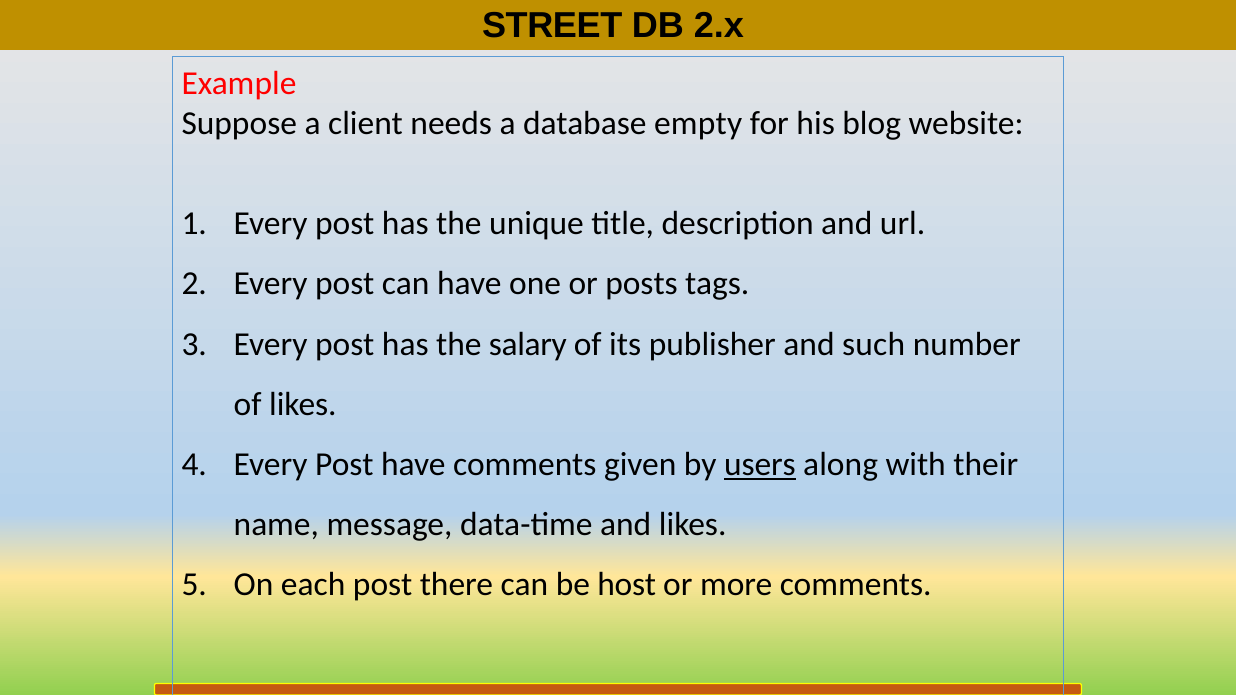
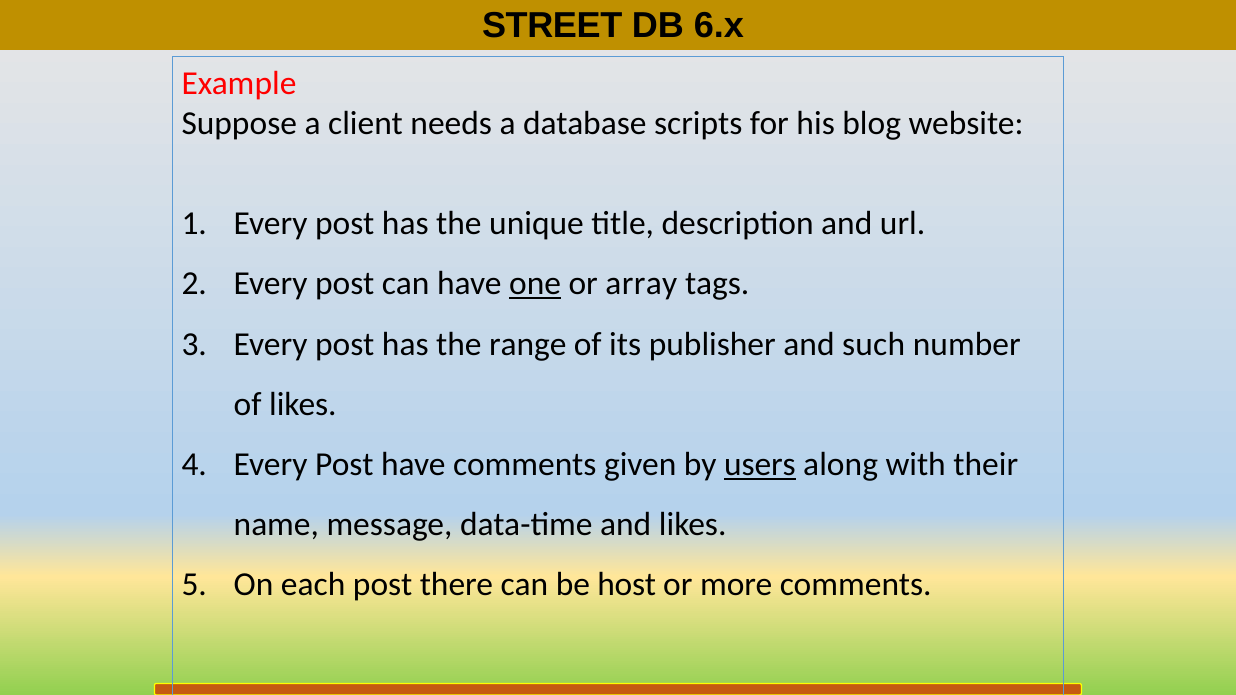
2.x: 2.x -> 6.x (719, 25)
empty: empty -> scripts (698, 123)
one underline: none -> present (535, 284)
posts: posts -> array (641, 284)
salary: salary -> range (528, 344)
